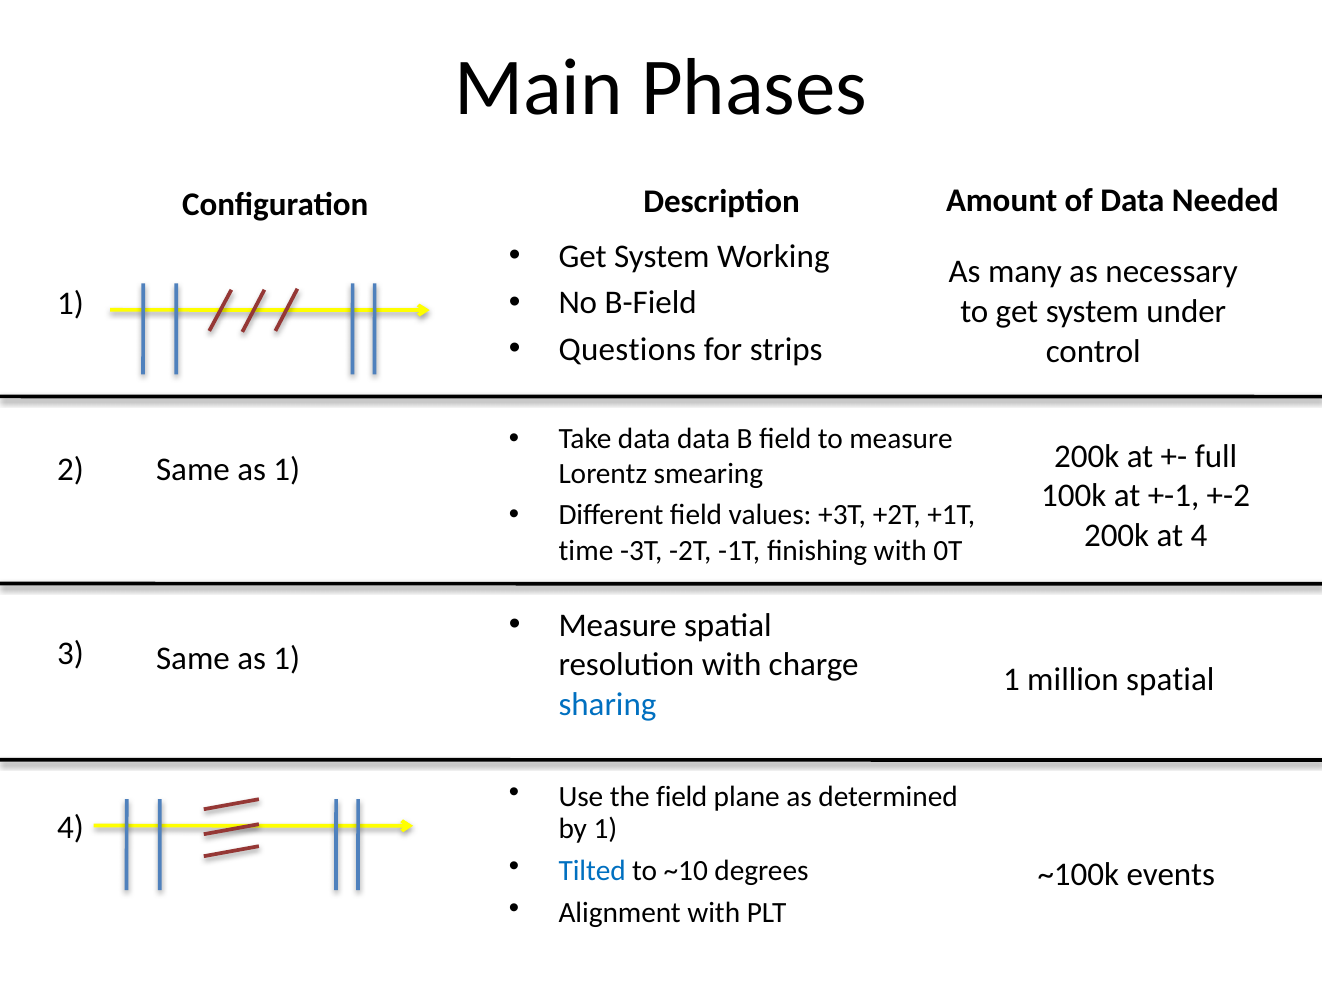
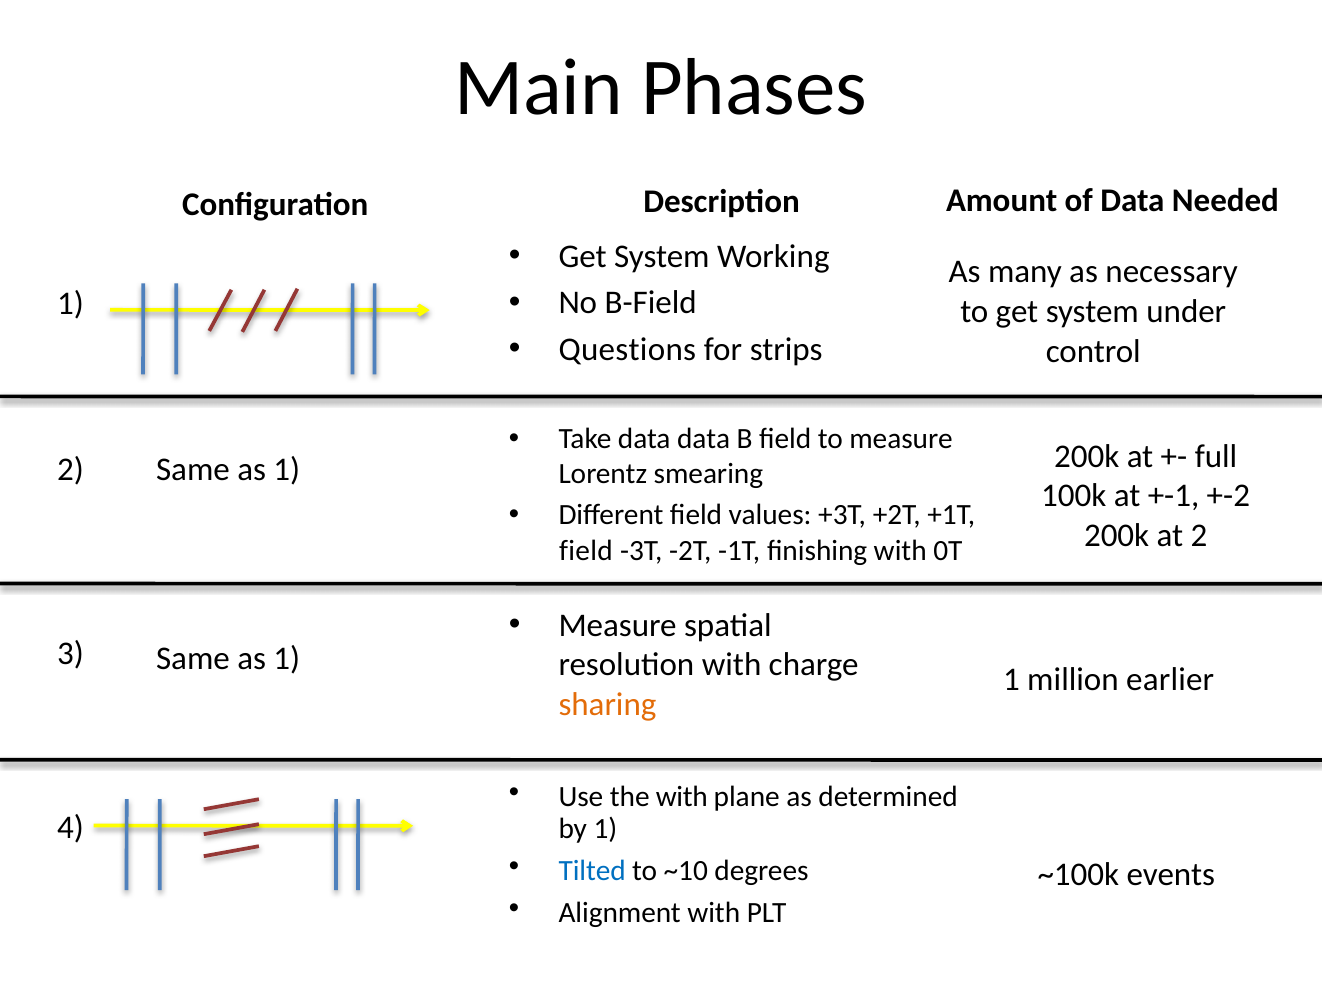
at 4: 4 -> 2 (1199, 536)
time: time -> field (586, 551)
million spatial: spatial -> earlier (1170, 680)
sharing colour: blue -> orange (607, 705)
the field: field -> with (682, 797)
